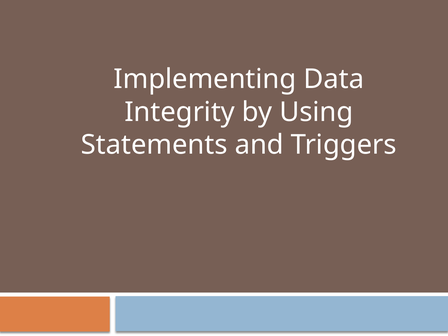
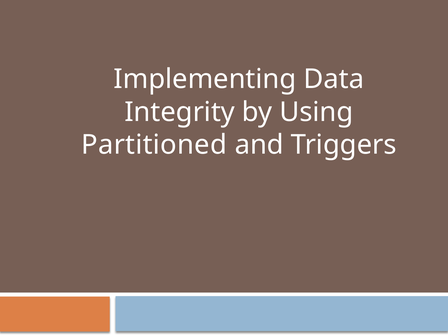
Statements: Statements -> Partitioned (154, 145)
